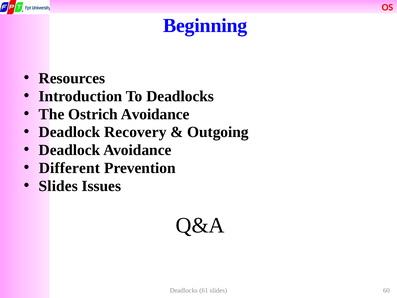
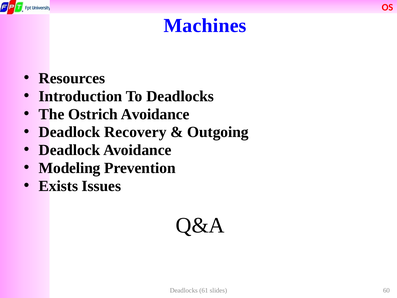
Beginning: Beginning -> Machines (205, 26)
Different: Different -> Modeling (70, 168)
Slides: Slides -> Exists (58, 186)
